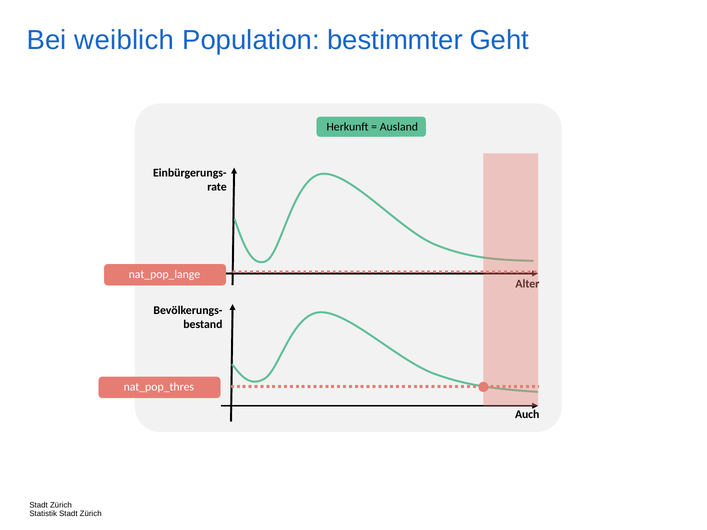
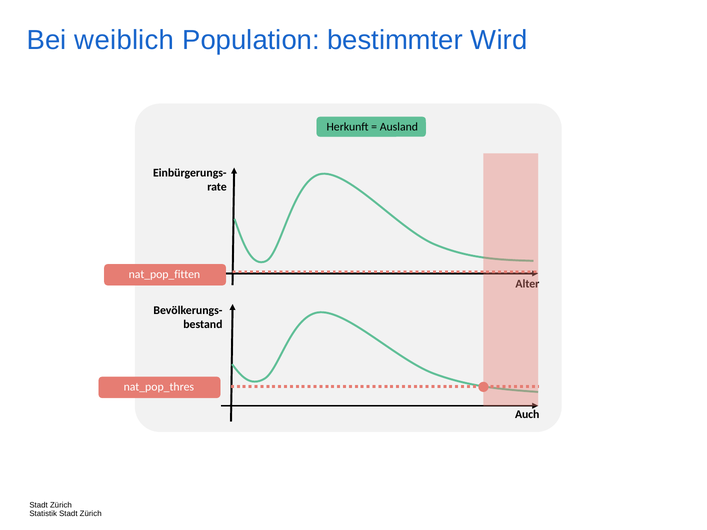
Geht: Geht -> Wird (499, 40)
nat_pop_lange: nat_pop_lange -> nat_pop_fitten (164, 274)
